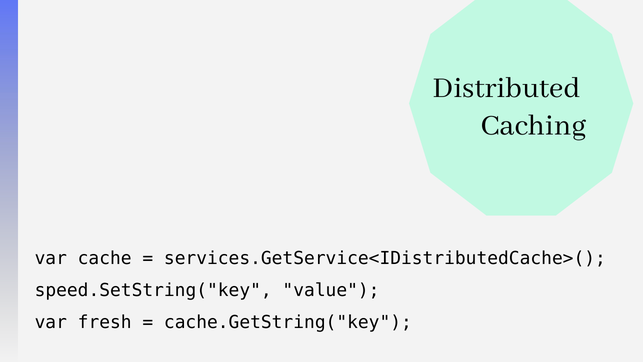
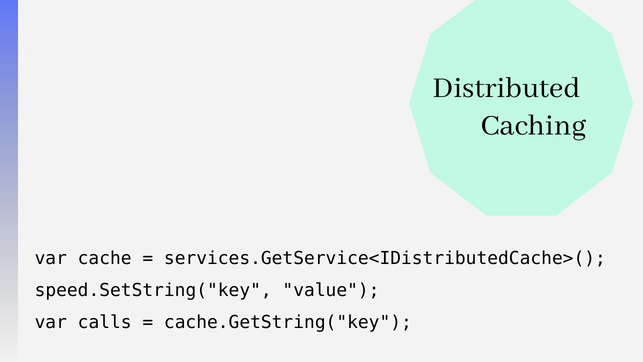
fresh: fresh -> calls (105, 322)
